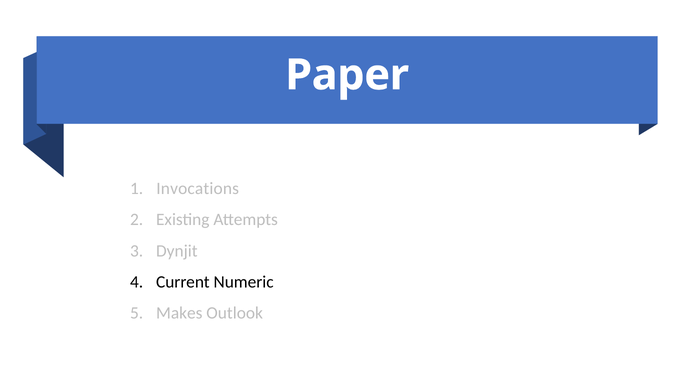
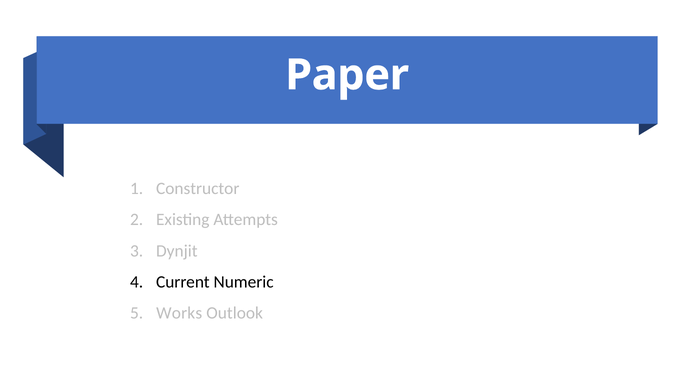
Invocations: Invocations -> Constructor (198, 189)
Makes: Makes -> Works (179, 314)
